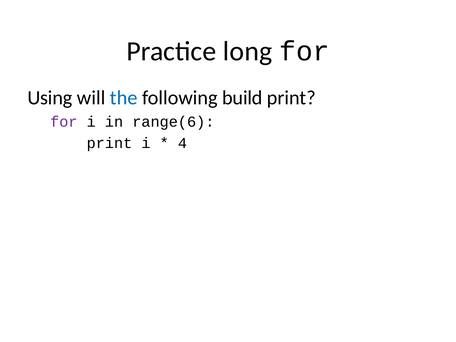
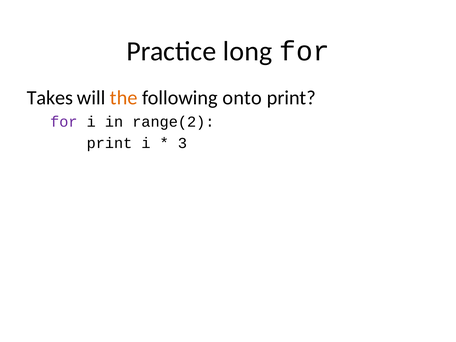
Using: Using -> Takes (50, 98)
the colour: blue -> orange (124, 98)
build: build -> onto (242, 98)
range(6: range(6 -> range(2 (173, 122)
4: 4 -> 3 (182, 143)
